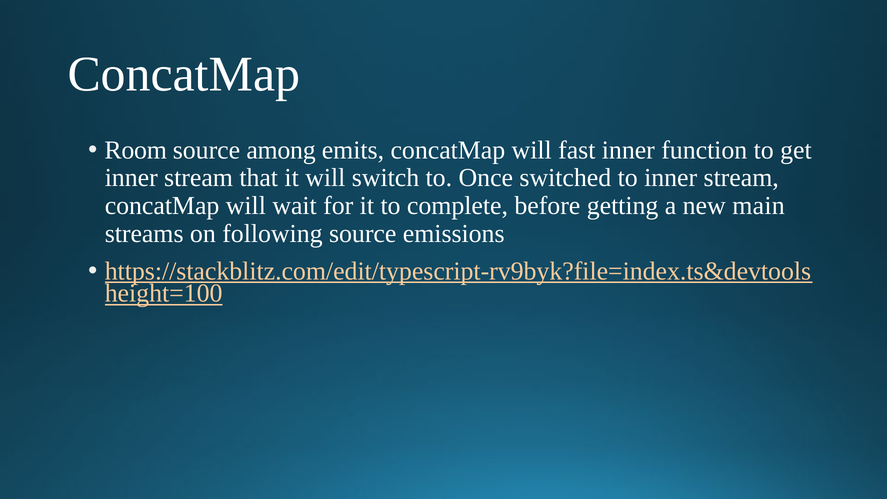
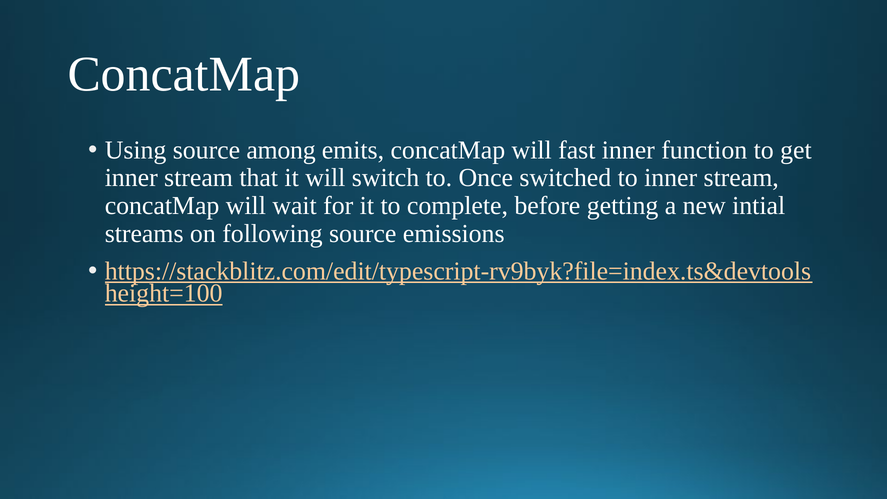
Room: Room -> Using (136, 150)
main: main -> intial (759, 206)
